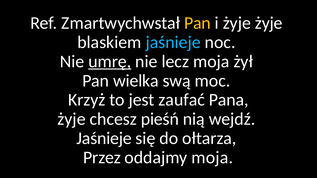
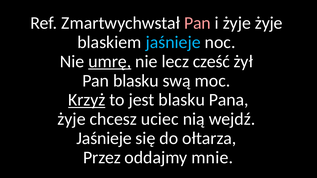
Pan colour: yellow -> pink (197, 23)
lecz moja: moja -> cześć (211, 62)
Pan wielka: wielka -> blasku (136, 81)
Krzyż underline: none -> present (87, 100)
jest zaufać: zaufać -> blasku (182, 100)
pieśń: pieśń -> uciec (160, 119)
oddajmy moja: moja -> mnie (212, 158)
